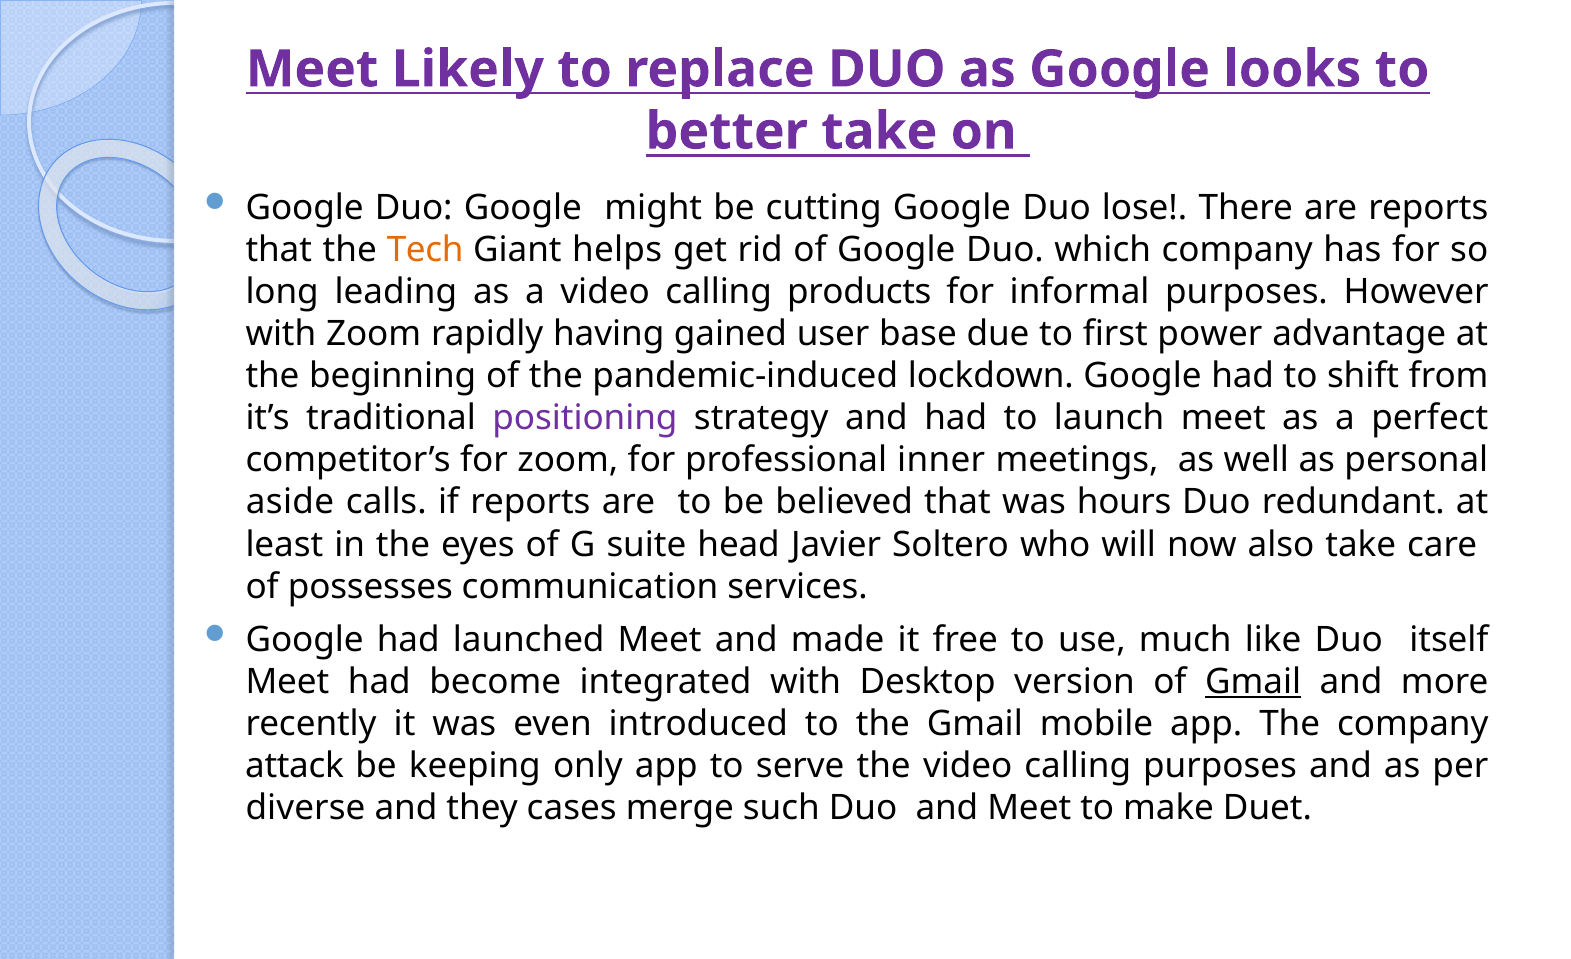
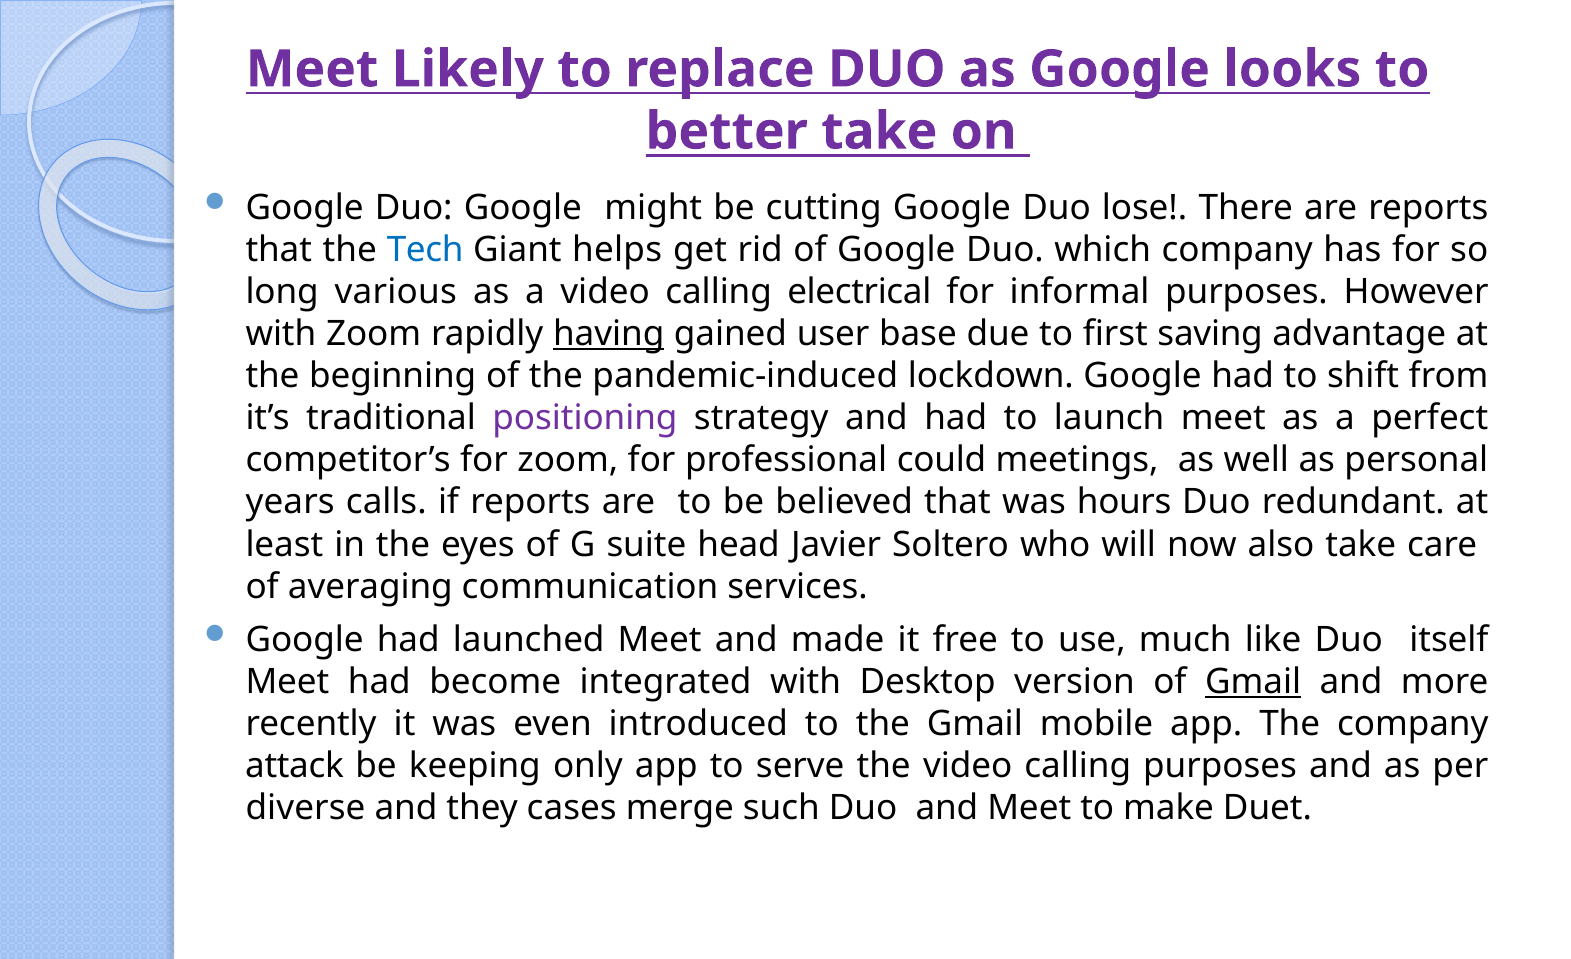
Tech colour: orange -> blue (425, 249)
leading: leading -> various (396, 292)
products: products -> electrical (859, 292)
having underline: none -> present (609, 334)
power: power -> saving (1210, 334)
inner: inner -> could (941, 460)
aside: aside -> years (290, 502)
possesses: possesses -> averaging (370, 586)
